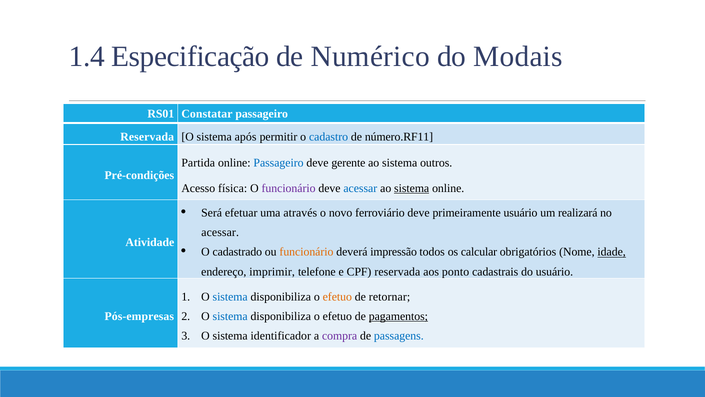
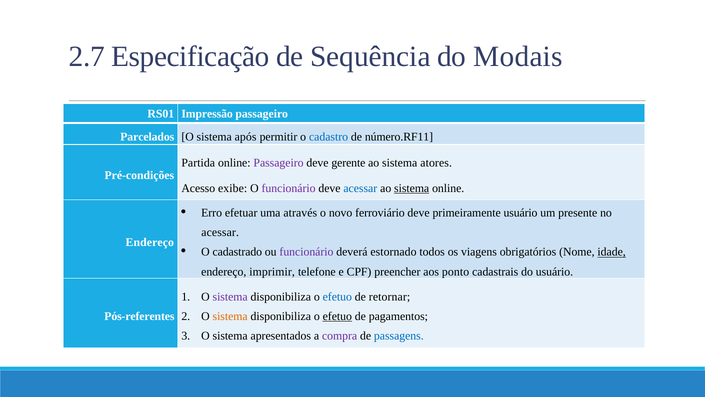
1.4: 1.4 -> 2.7 (87, 56)
Numérico: Numérico -> Sequência (370, 56)
Constatar: Constatar -> Impressão (207, 114)
Reservada: Reservada -> Parcelados (147, 137)
Passageiro colour: blue -> purple (279, 163)
outros: outros -> atores (436, 163)
física: física -> exibe (233, 188)
Será: Será -> Erro (212, 213)
realizará: realizará -> presente (578, 213)
Atividade: Atividade -> Endereço (150, 242)
funcionário colour: orange -> purple (306, 252)
impressão: impressão -> estornado (394, 252)
calcular: calcular -> viagens (479, 252)
CPF reservada: reservada -> preencher (397, 271)
sistema colour: blue -> purple (230, 296)
efetuo colour: orange -> blue (337, 296)
Pós-empresas: Pós-empresas -> Pós-referentes (139, 316)
sistema colour: blue -> orange (230, 316)
efetuo underline: none -> present (337, 316)
pagamentos underline: present -> none (398, 316)
identificador: identificador -> apresentados (281, 336)
